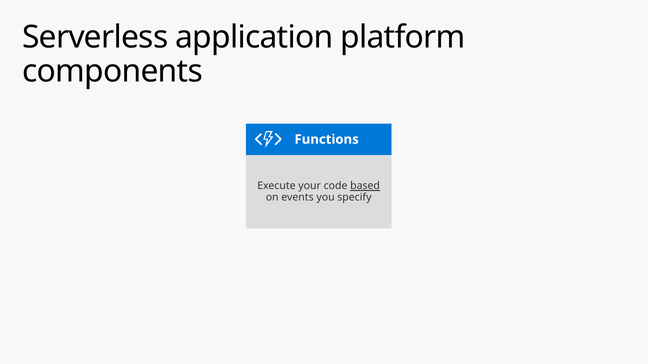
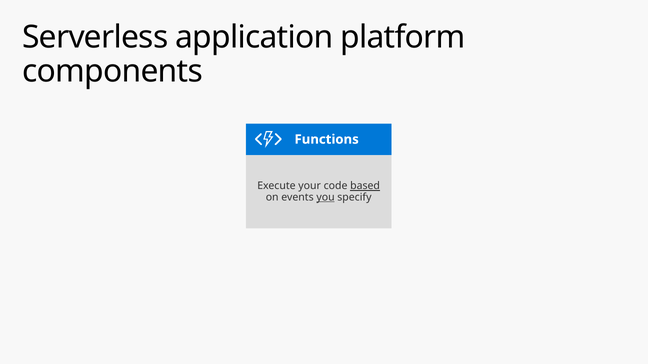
you underline: none -> present (326, 198)
